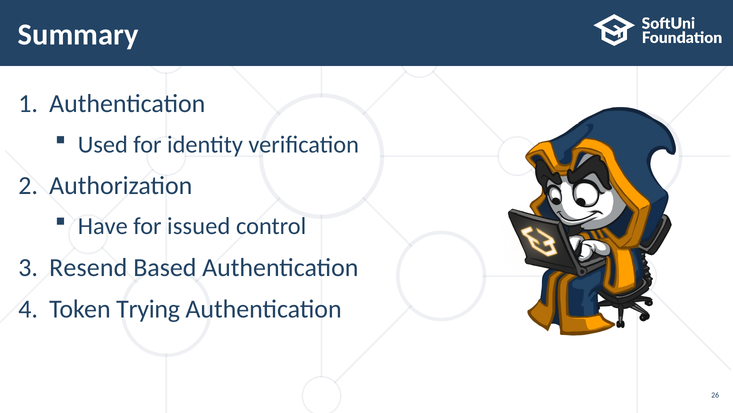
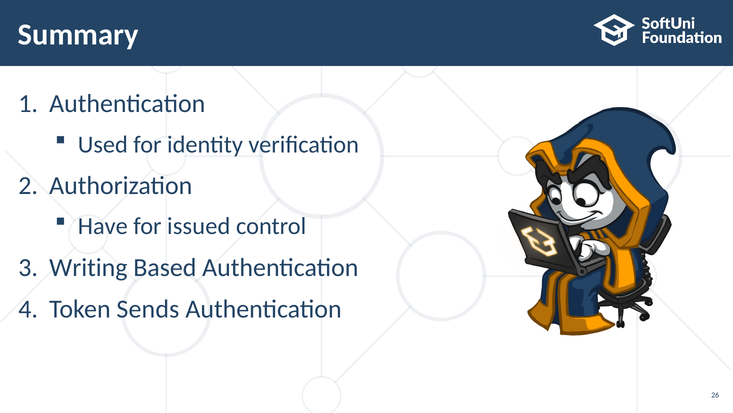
Resend: Resend -> Writing (88, 267)
Trying: Trying -> Sends (148, 309)
